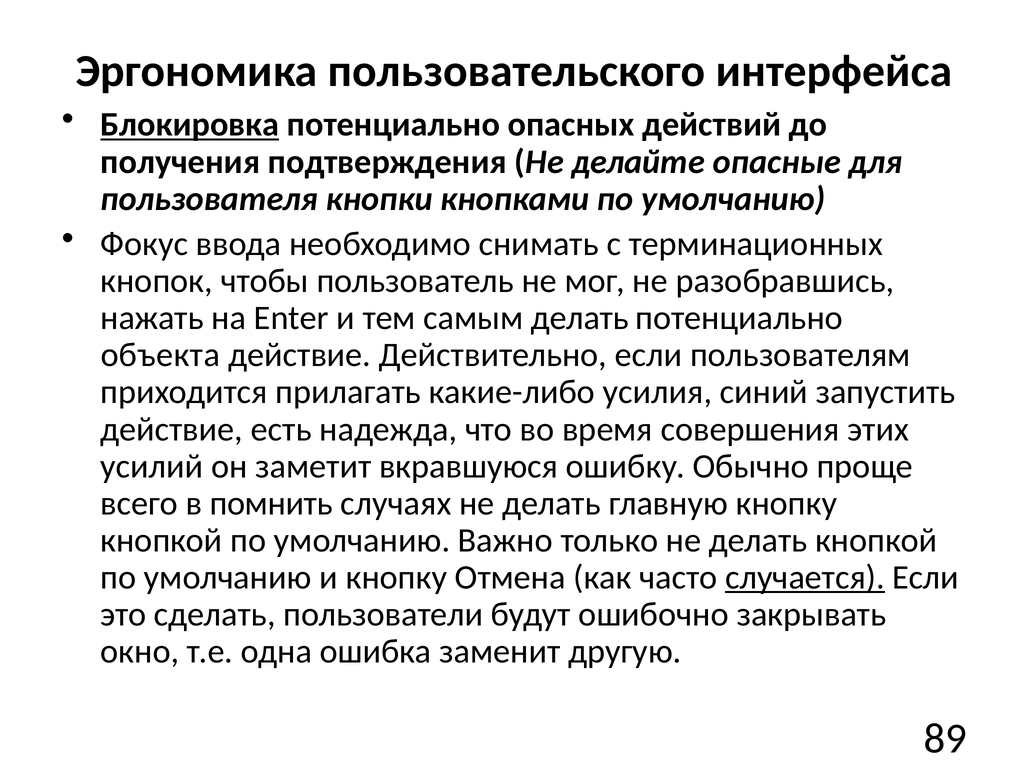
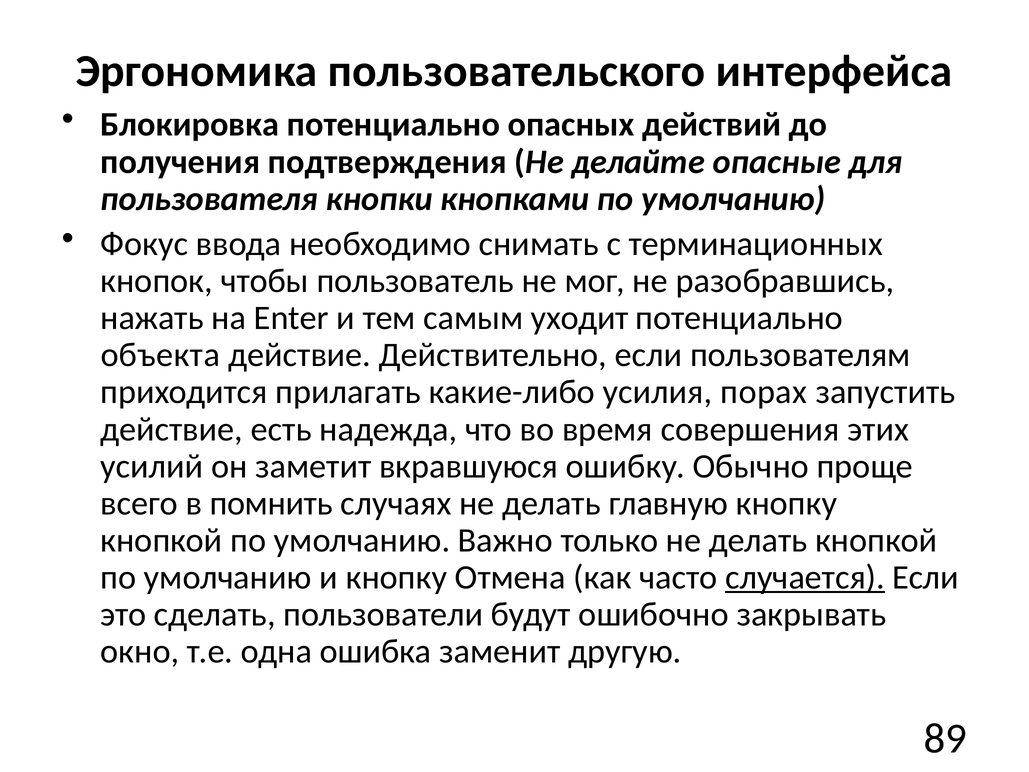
Блокировка underline: present -> none (190, 125)
самым делать: делать -> уходит (580, 318)
синий: синий -> порах (764, 392)
